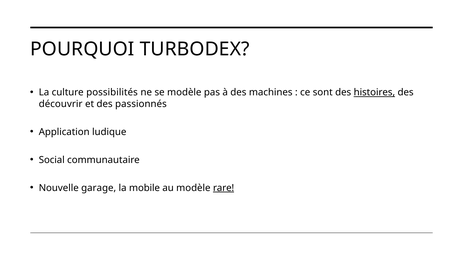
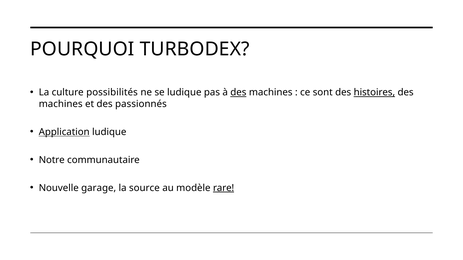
se modèle: modèle -> ludique (184, 93)
des underline: none -> present (238, 93)
découvrir: découvrir -> machines (61, 104)
Application underline: none -> present (64, 132)
Social: Social -> Notre (52, 160)
mobile: mobile -> source (144, 188)
